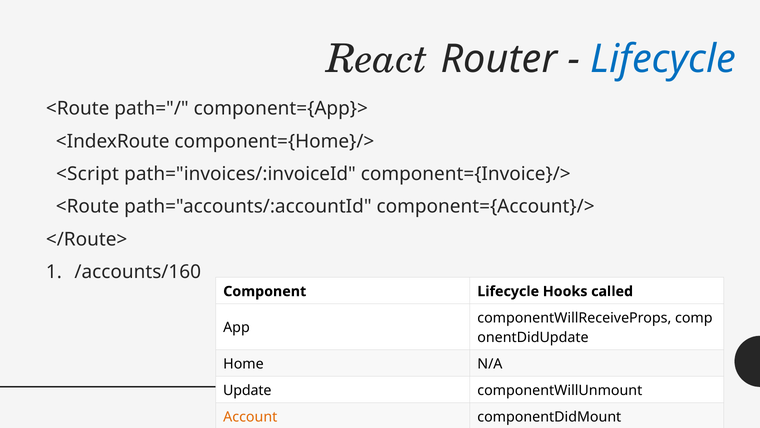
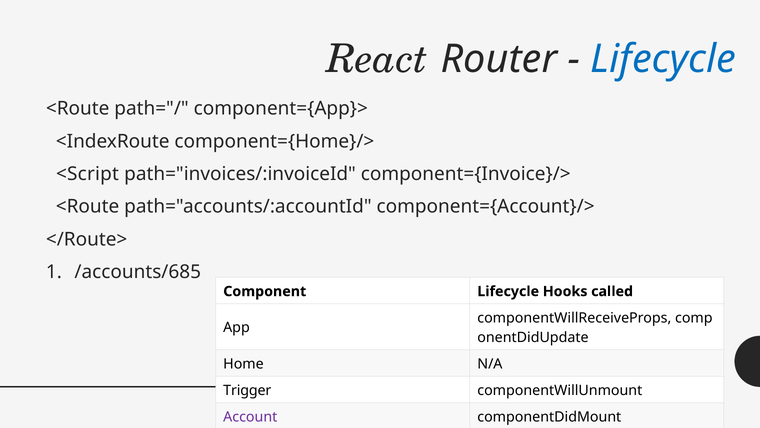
/accounts/160: /accounts/160 -> /accounts/685 (138, 272)
Update: Update -> Trigger (247, 390)
Account colour: orange -> purple (250, 416)
